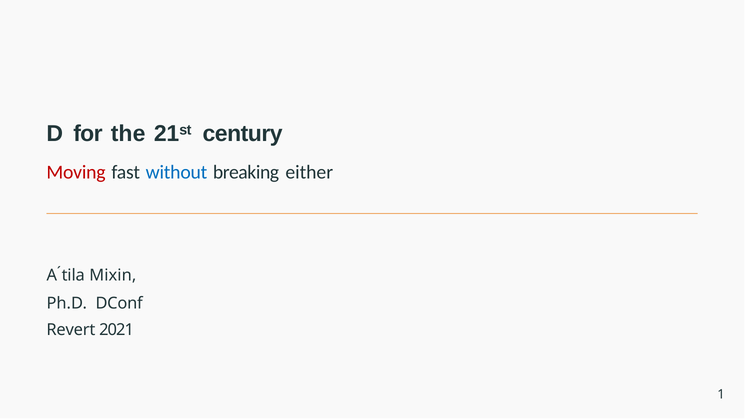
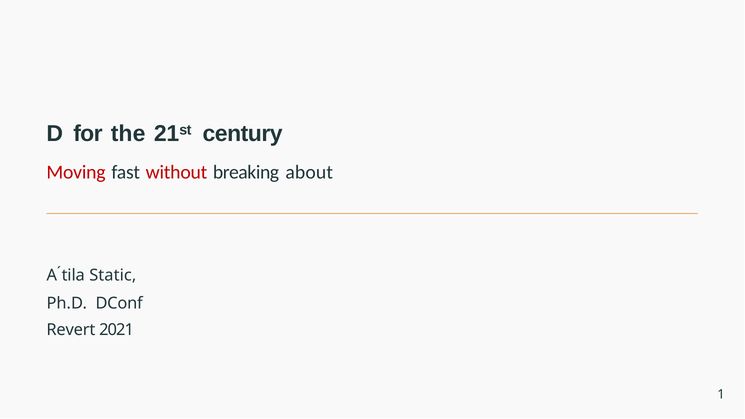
without colour: blue -> red (176, 172)
either: either -> about (309, 172)
Mixin: Mixin -> Static (113, 275)
